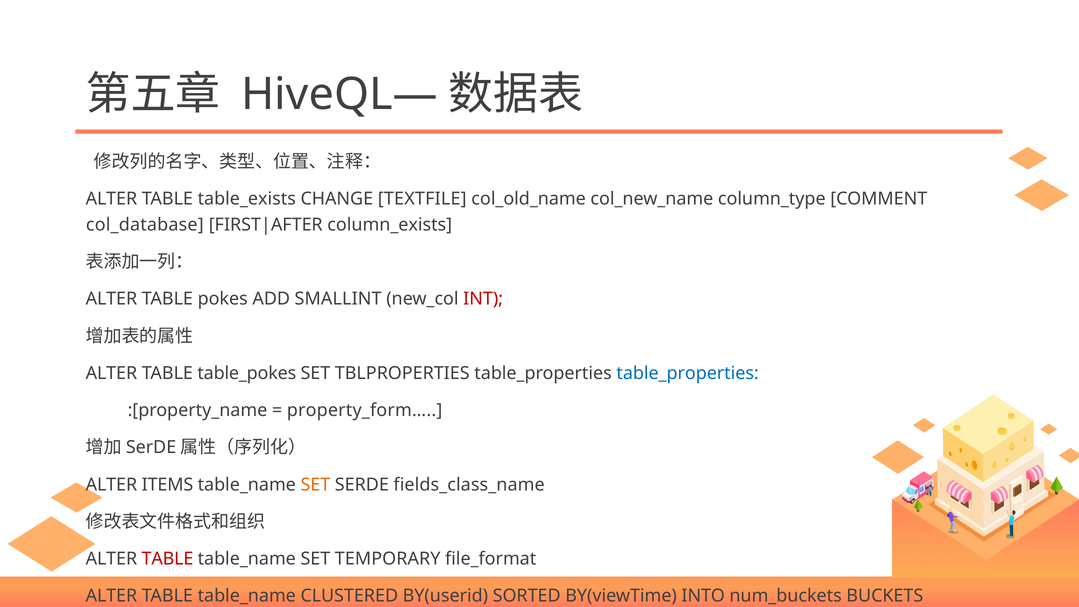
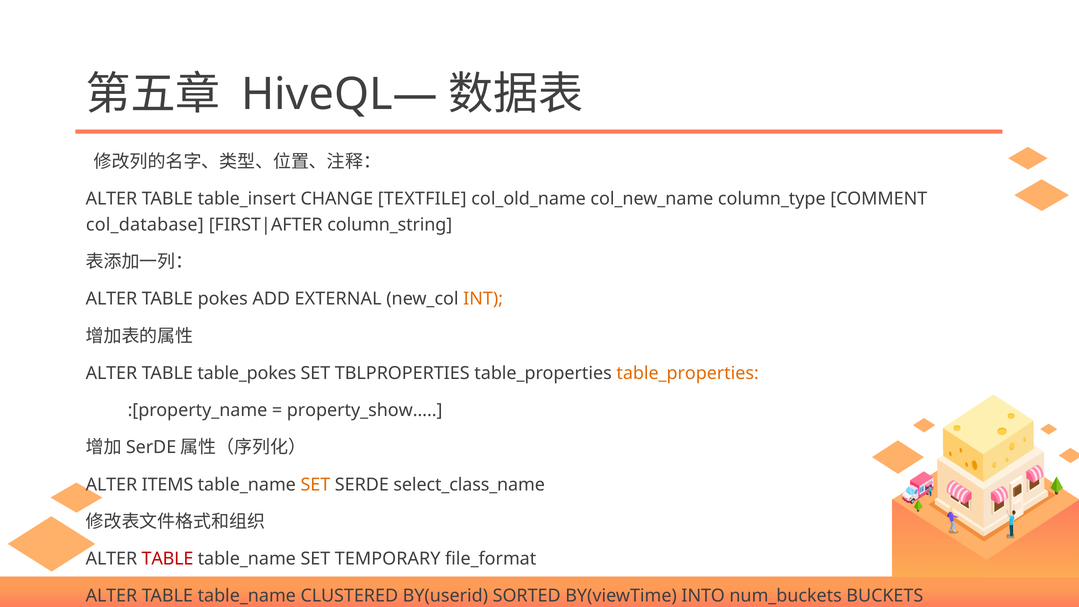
table_exists: table_exists -> table_insert (247, 199)
column_exists: column_exists -> column_string (390, 225)
SMALLINT: SMALLINT -> EXTERNAL (338, 299)
INT colour: red -> orange (483, 299)
table_properties colour: blue -> orange (688, 373)
property_form…: property_form… -> property_show… (365, 410)
fields_class_name: fields_class_name -> select_class_name (469, 485)
